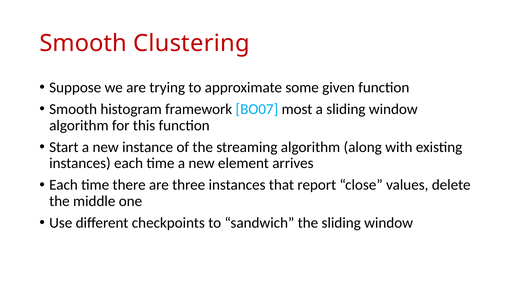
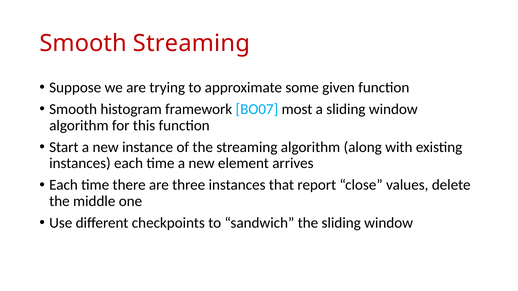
Smooth Clustering: Clustering -> Streaming (191, 44)
